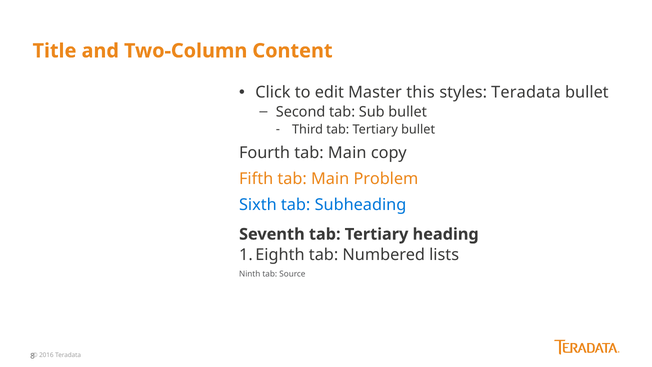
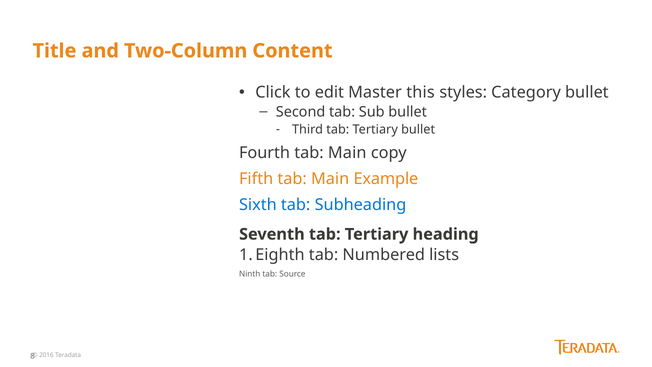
styles Teradata: Teradata -> Category (526, 92)
Problem: Problem -> Example (386, 179)
